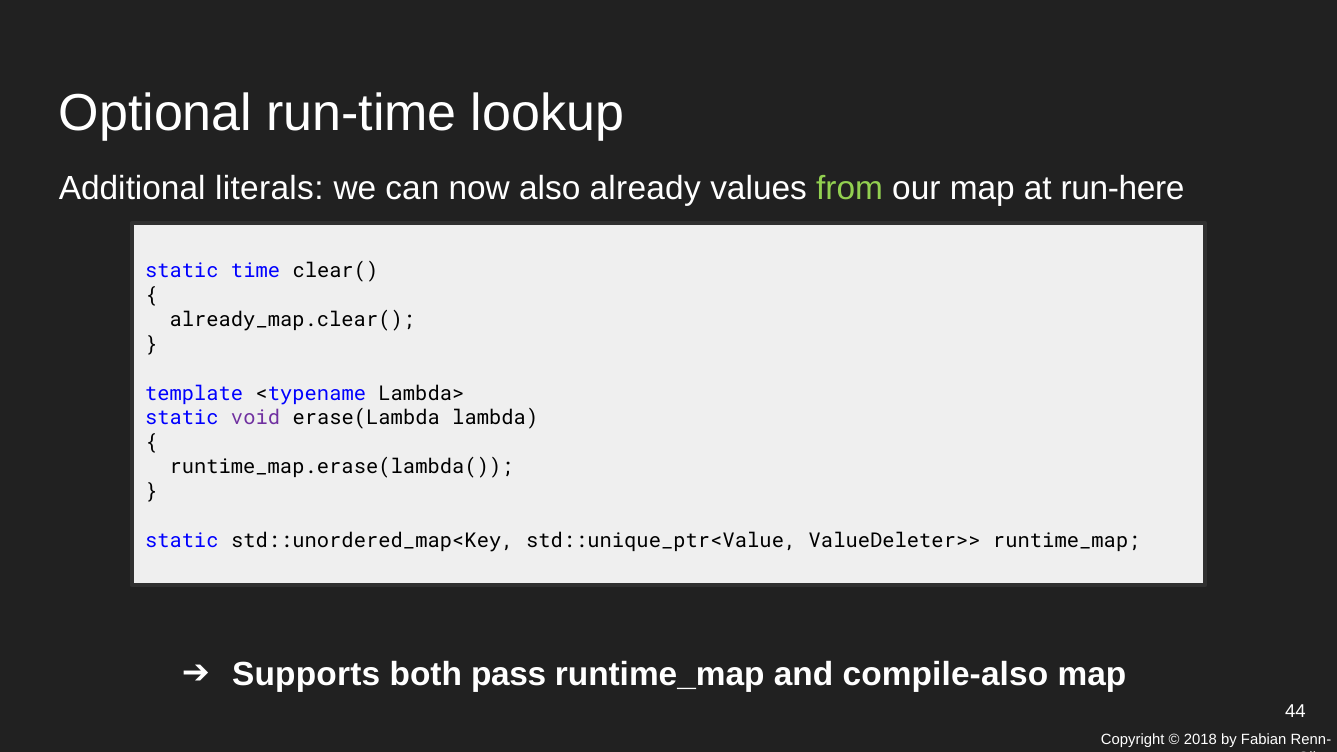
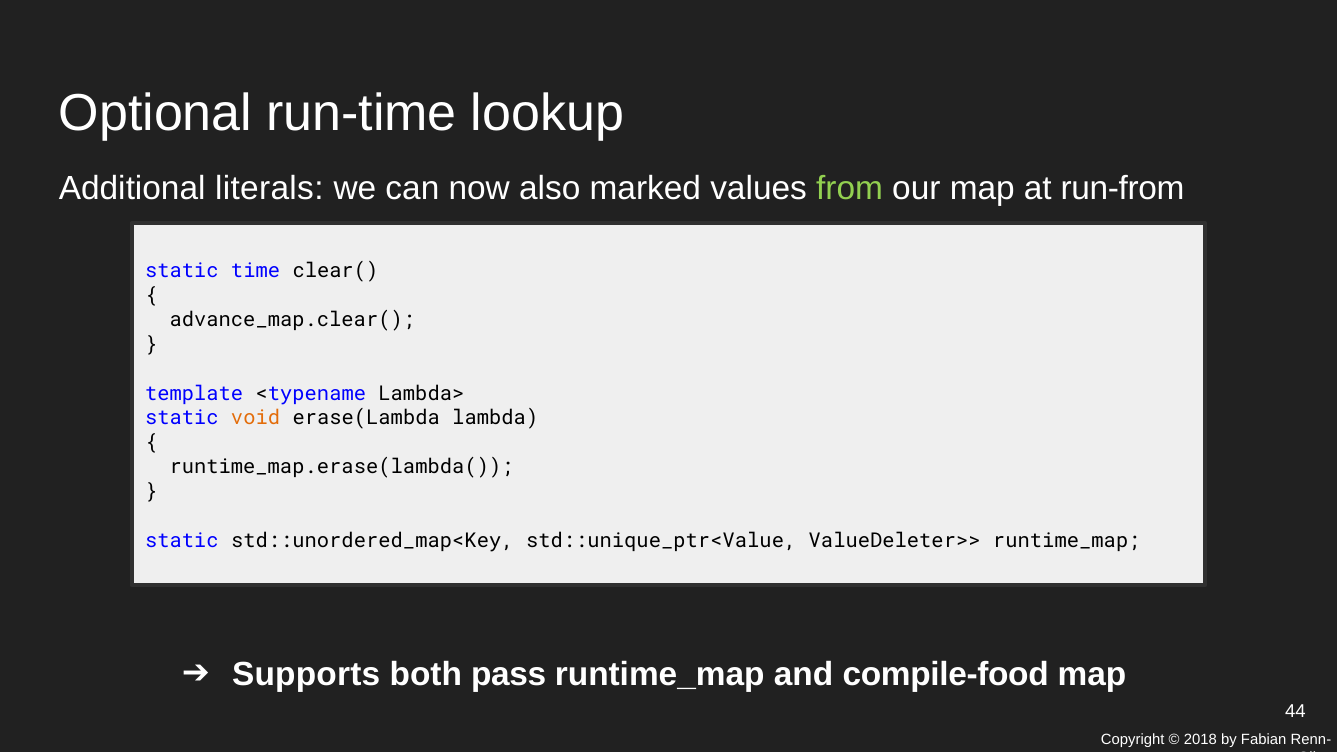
already: already -> marked (645, 188)
run-here: run-here -> run-from (1122, 188)
already_map.clear(: already_map.clear( -> advance_map.clear( (292, 320)
void colour: purple -> orange (256, 418)
compile-also: compile-also -> compile-food (946, 674)
